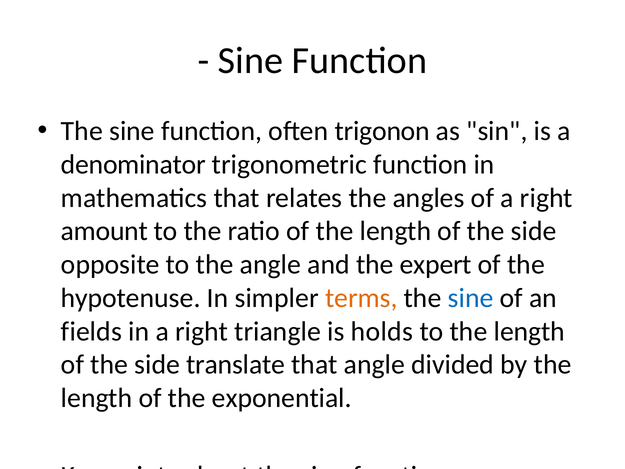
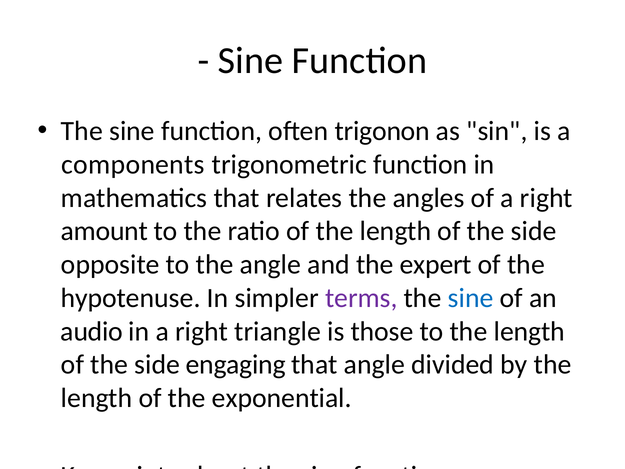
denominator: denominator -> components (133, 164)
terms colour: orange -> purple (361, 298)
fields: fields -> audio (92, 331)
holds: holds -> those (382, 331)
translate: translate -> engaging (236, 365)
